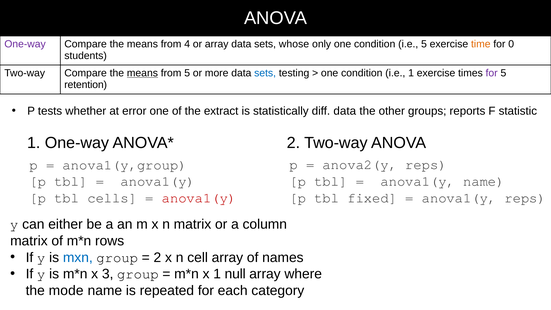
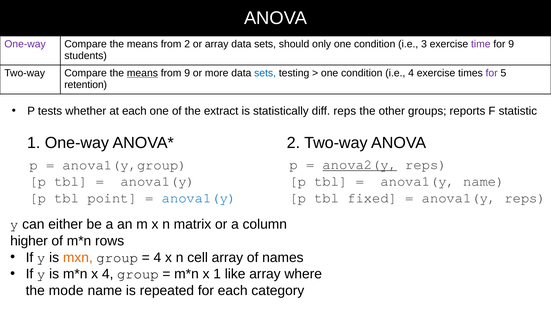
from 4: 4 -> 2 (187, 44)
whose: whose -> should (294, 44)
i.e 5: 5 -> 3 (424, 44)
time colour: orange -> purple (481, 44)
for 0: 0 -> 9 (511, 44)
from 5: 5 -> 9 (187, 73)
i.e 1: 1 -> 4 (411, 73)
at error: error -> each (134, 111)
diff data: data -> reps (345, 111)
anova2(y underline: none -> present (360, 165)
cells: cells -> point (112, 198)
anova1(y colour: red -> blue (199, 198)
matrix: matrix -> higher (29, 241)
mxn colour: blue -> orange (78, 257)
2: 2 -> 4 (157, 257)
x 3: 3 -> 4 (108, 274)
null: null -> like (235, 274)
